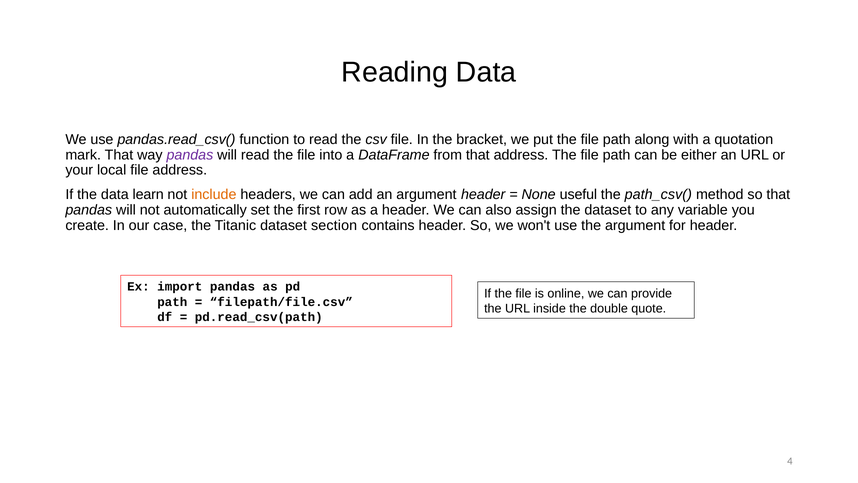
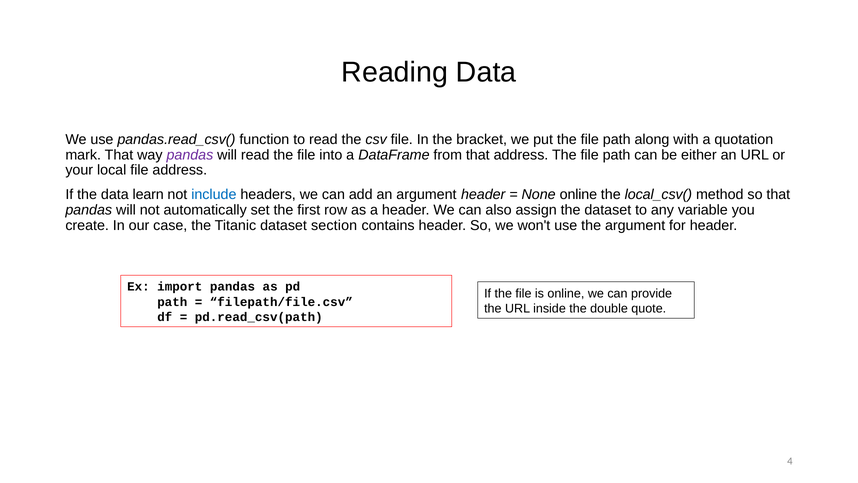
include colour: orange -> blue (214, 194)
None useful: useful -> online (578, 194)
path_csv(: path_csv( -> local_csv( (658, 194)
